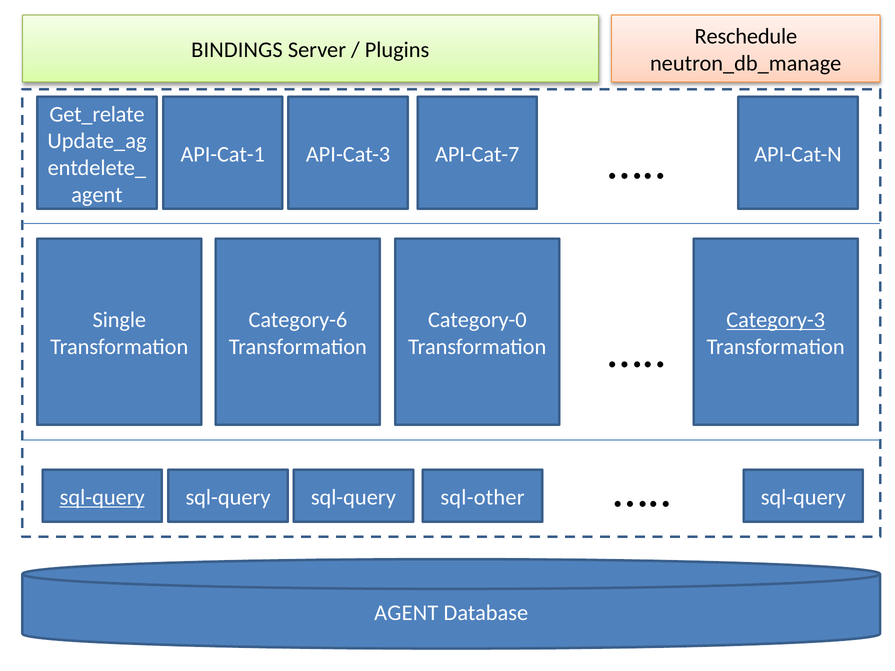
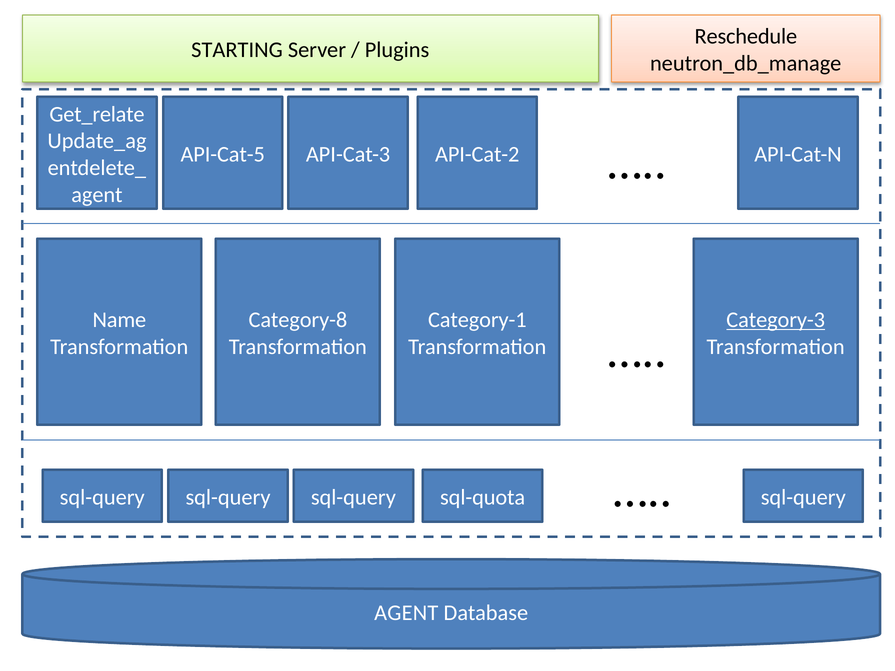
BINDINGS: BINDINGS -> STARTING (237, 50)
API-Cat-1: API-Cat-1 -> API-Cat-5 (223, 154)
API-Cat-7: API-Cat-7 -> API-Cat-2 (477, 154)
Single: Single -> Name (119, 320)
Category-6: Category-6 -> Category-8 (298, 320)
Category-0: Category-0 -> Category-1 (477, 320)
sql-query underline: present -> none (102, 498)
sql-other: sql-other -> sql-quota (483, 498)
